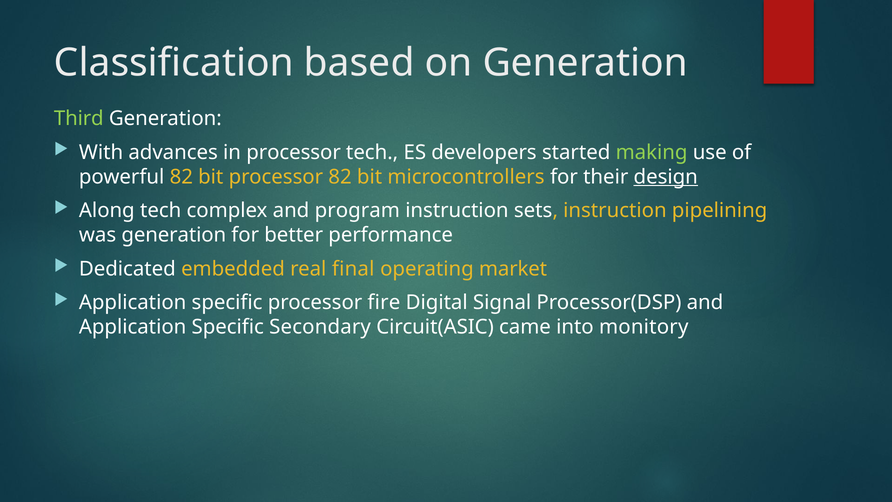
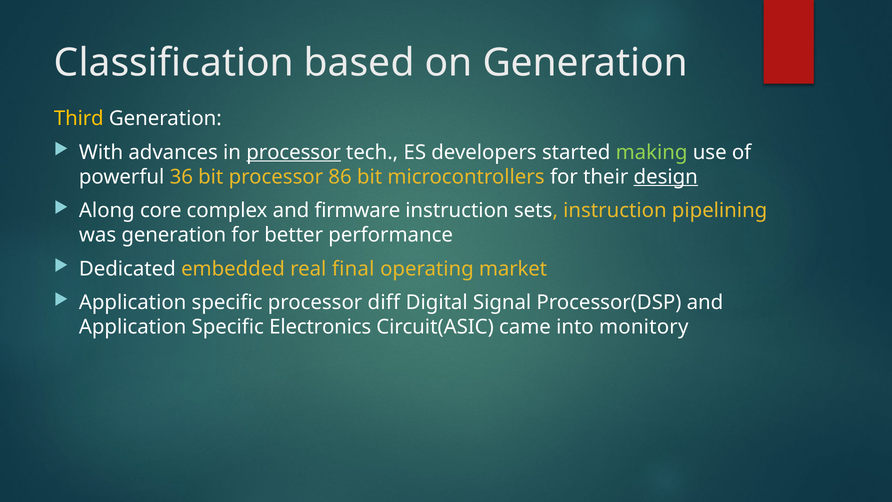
Third colour: light green -> yellow (79, 118)
processor underline: none -> present (294, 152)
powerful 82: 82 -> 36 (181, 177)
processor 82: 82 -> 86 (340, 177)
Along tech: tech -> core (161, 210)
program: program -> firmware (357, 210)
fire: fire -> diff (384, 303)
Secondary: Secondary -> Electronics (320, 327)
